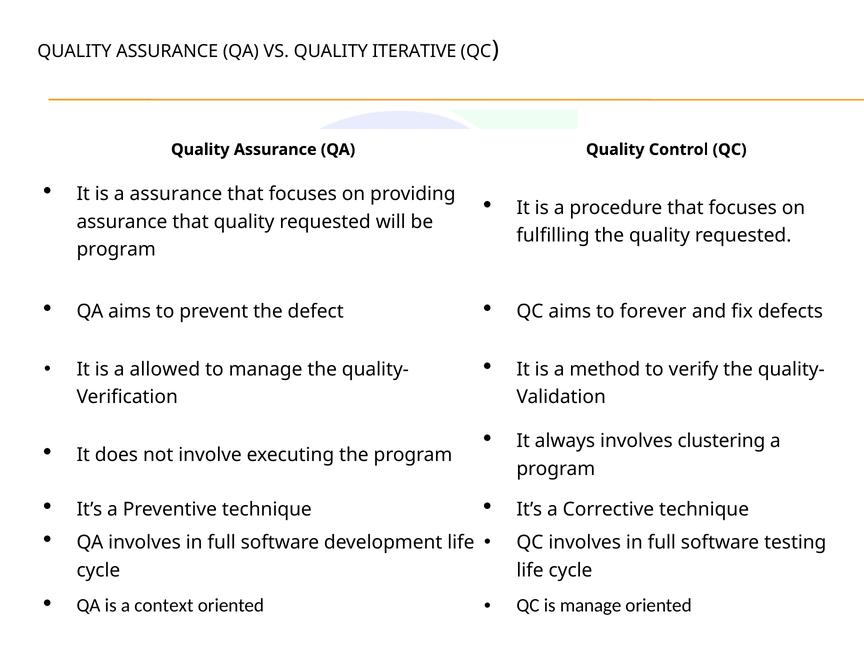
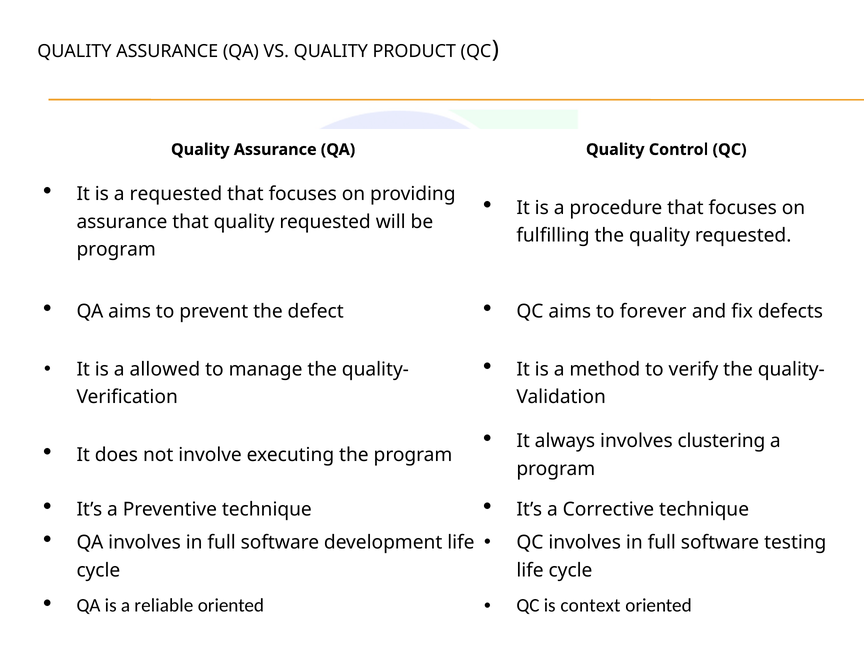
ITERATIVE: ITERATIVE -> PRODUCT (414, 51)
a assurance: assurance -> requested (176, 194)
context: context -> reliable (164, 605)
is manage: manage -> context (590, 605)
